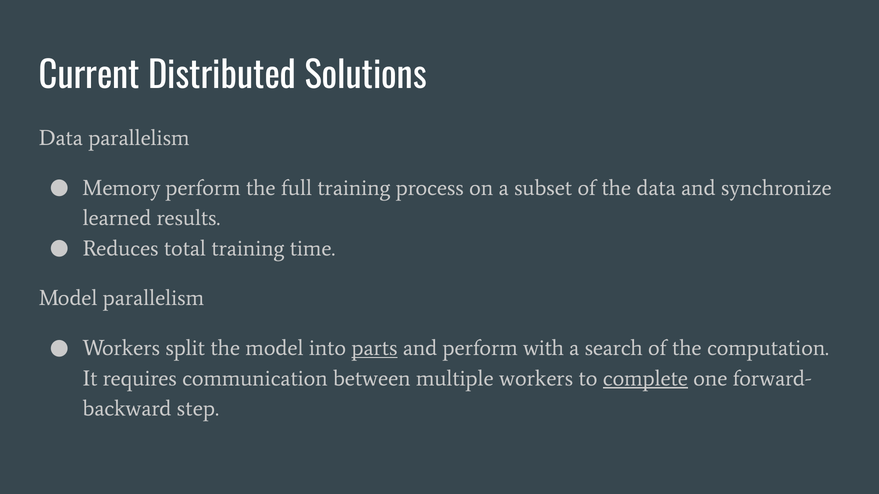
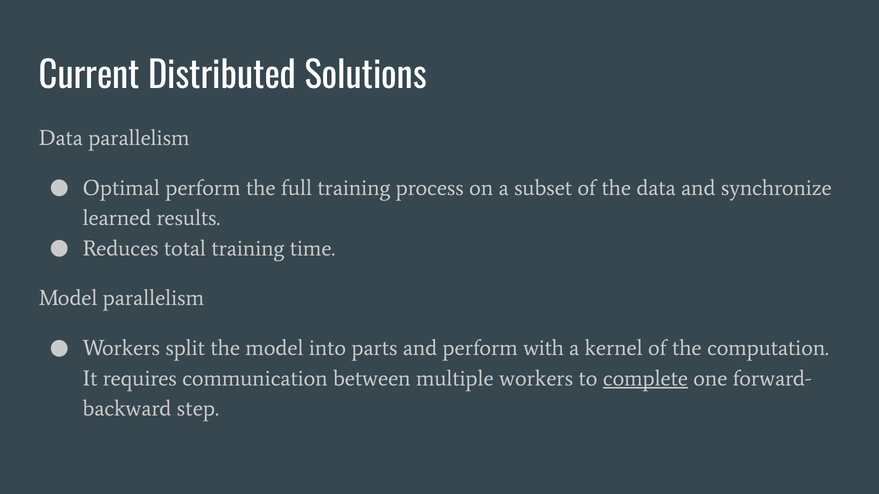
Memory: Memory -> Optimal (121, 188)
parts underline: present -> none (374, 348)
search: search -> kernel (614, 348)
